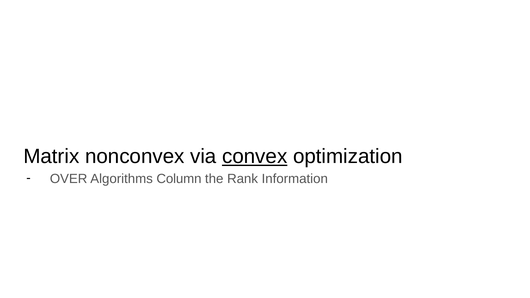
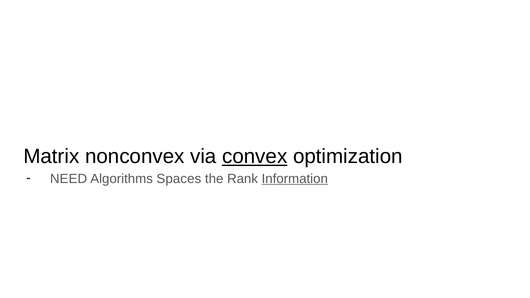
OVER: OVER -> NEED (69, 179)
Column: Column -> Spaces (179, 179)
Information underline: none -> present (295, 179)
